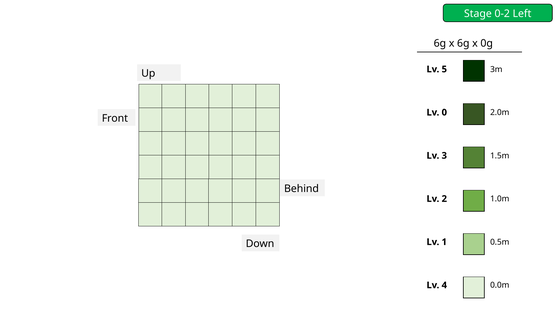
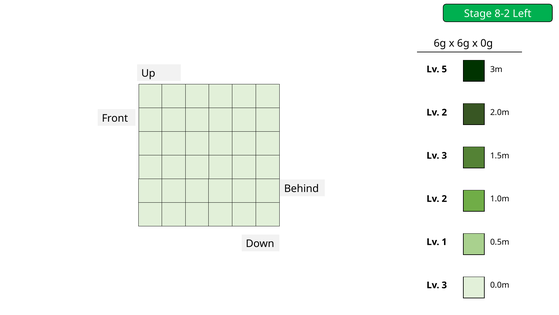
0-2: 0-2 -> 8-2 (502, 14)
0: 0 -> 2 (444, 112)
4: 4 -> 3 (444, 285)
